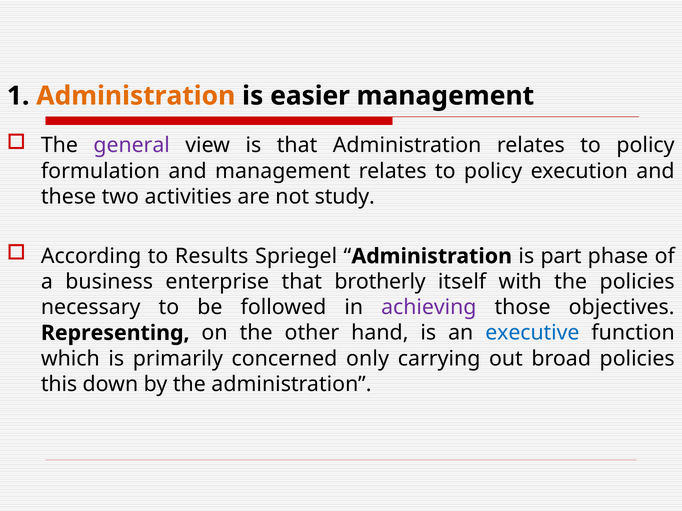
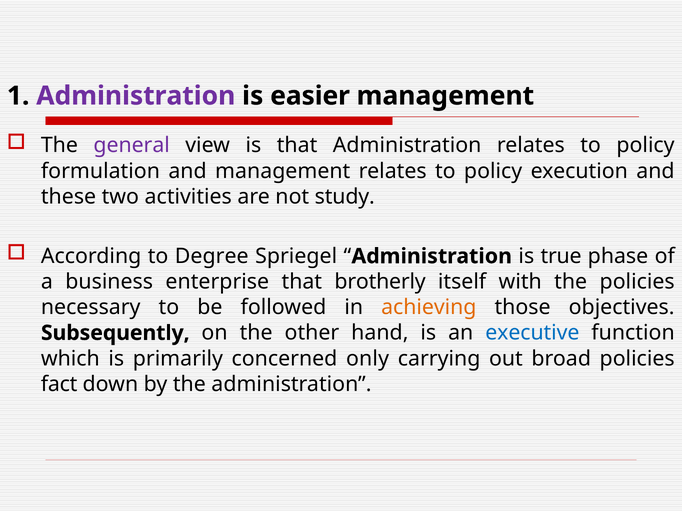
Administration colour: orange -> purple (136, 96)
Results: Results -> Degree (212, 256)
part: part -> true (561, 256)
achieving colour: purple -> orange (429, 308)
Representing: Representing -> Subsequently (115, 333)
this: this -> fact (59, 384)
